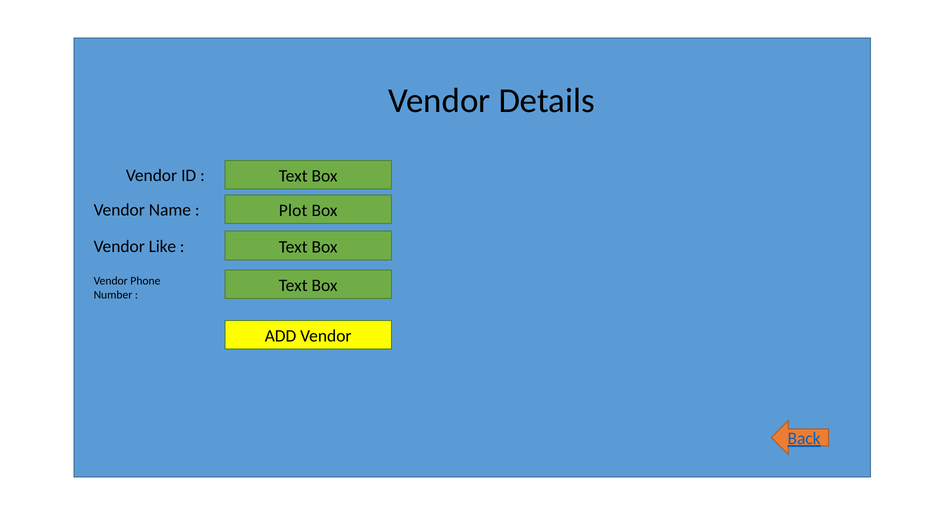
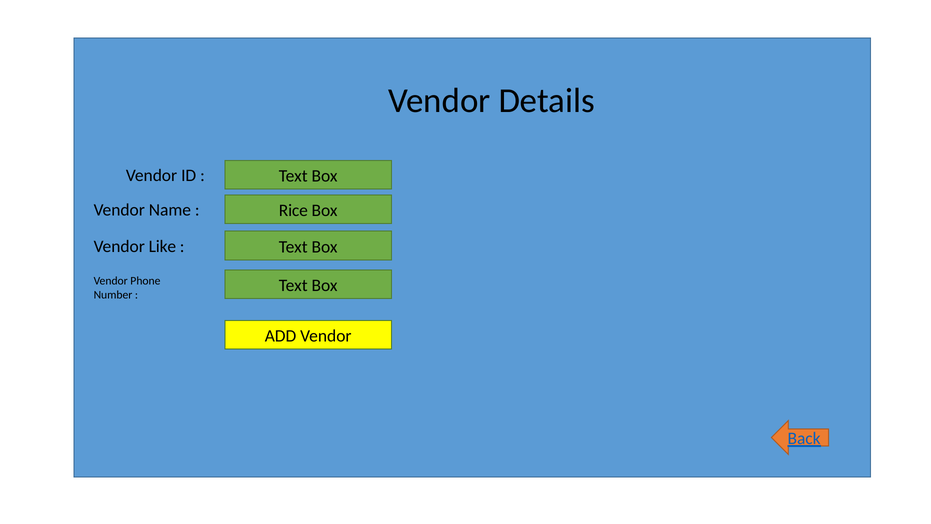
Plot: Plot -> Rice (293, 210)
